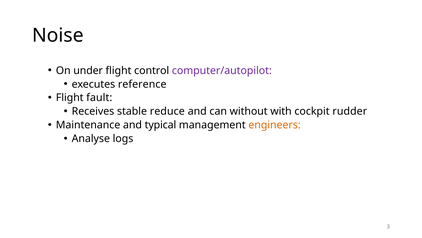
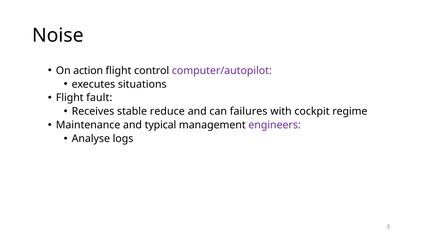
under: under -> action (88, 70)
reference: reference -> situations (142, 84)
without: without -> failures (249, 111)
rudder: rudder -> regime (350, 111)
engineers colour: orange -> purple (275, 125)
